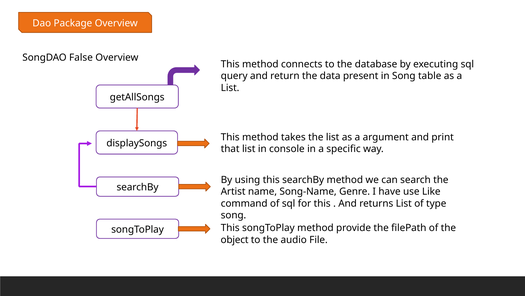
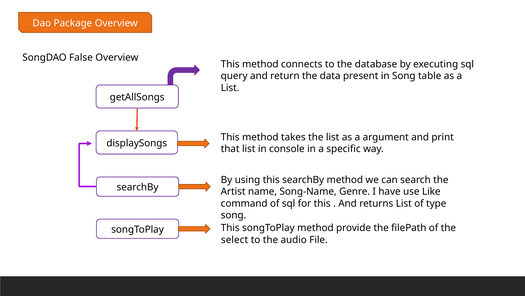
object: object -> select (235, 239)
